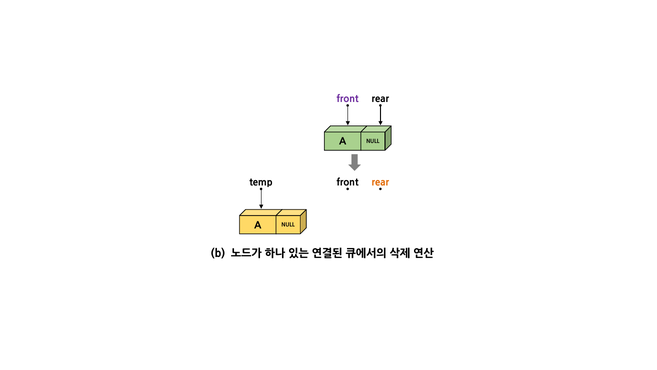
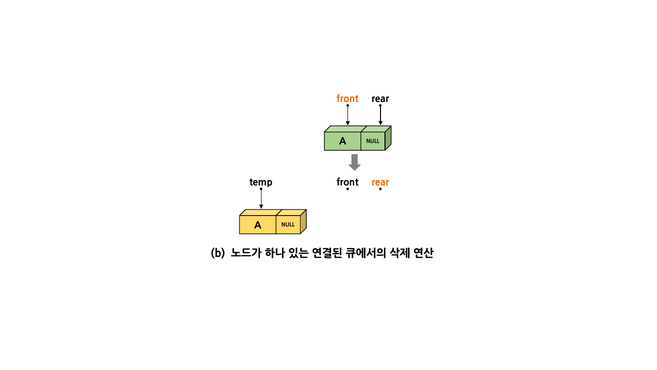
front colour: purple -> orange (348, 99)
